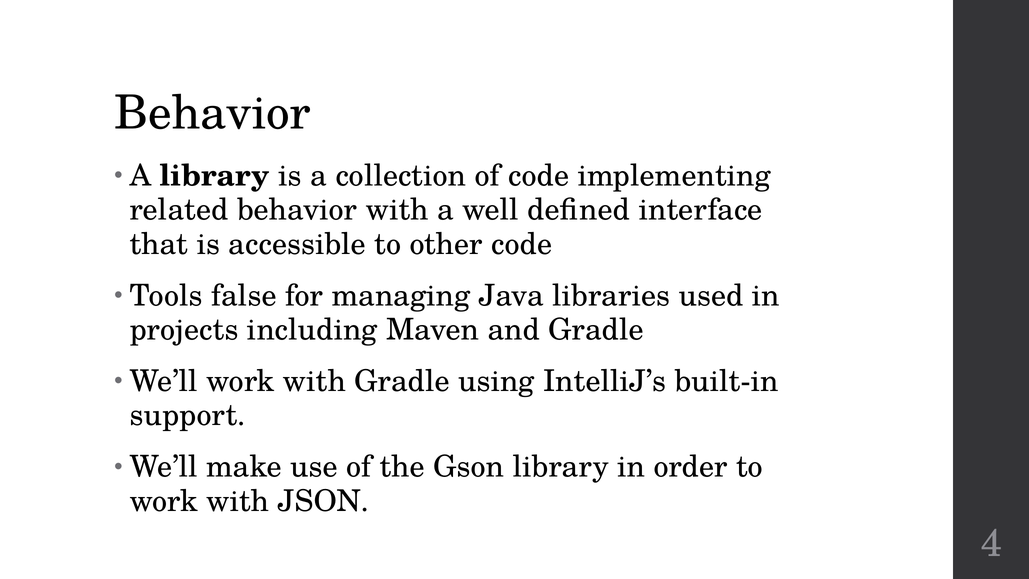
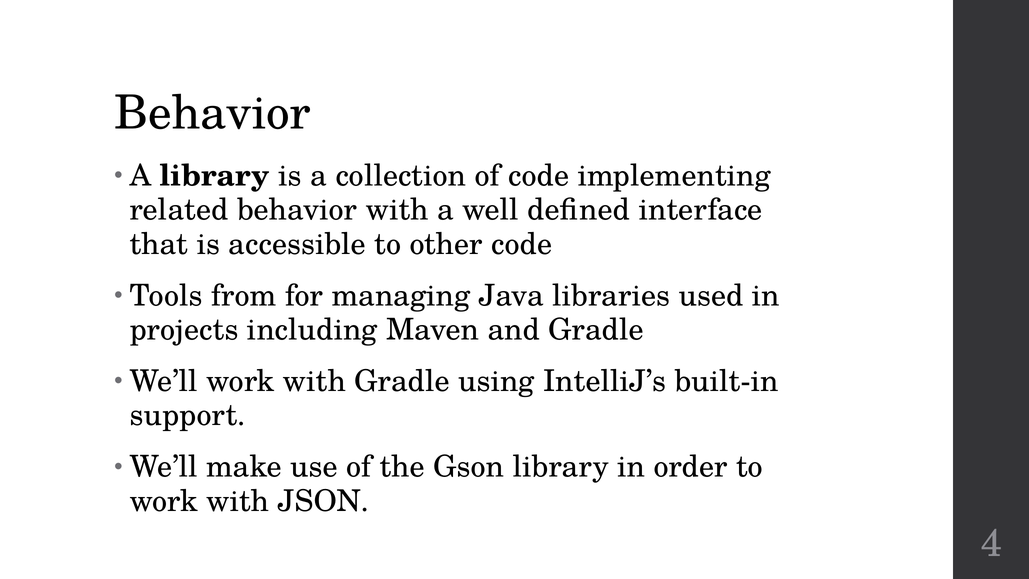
false: false -> from (244, 296)
